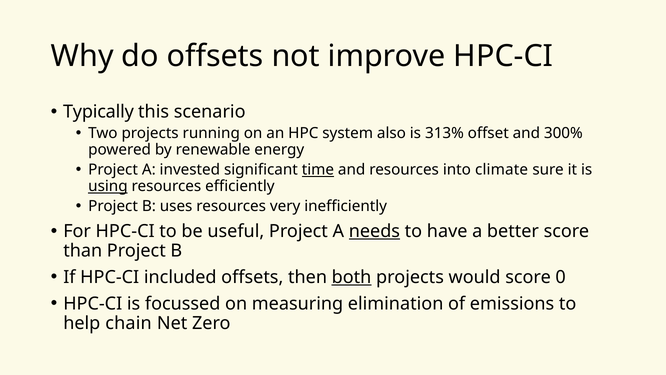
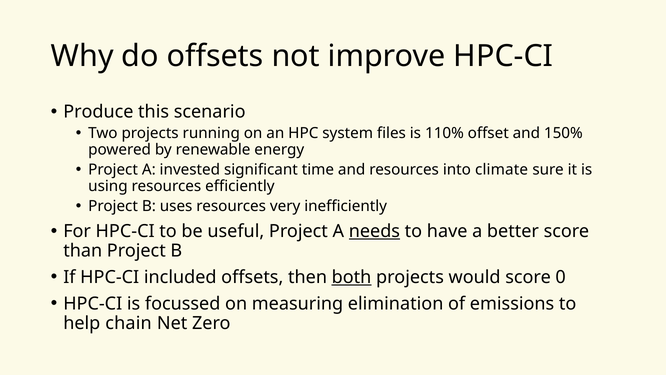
Typically: Typically -> Produce (98, 112)
also: also -> files (391, 133)
313%: 313% -> 110% (444, 133)
300%: 300% -> 150% (563, 133)
time underline: present -> none (318, 170)
using underline: present -> none (108, 186)
